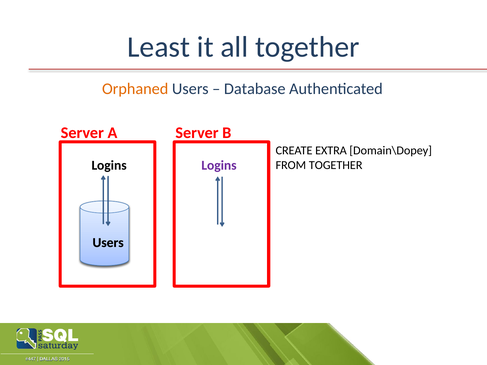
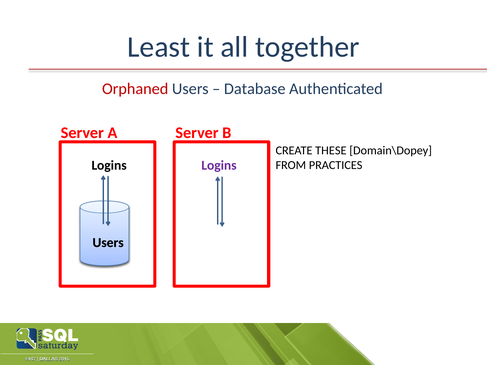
Orphaned colour: orange -> red (135, 89)
EXTRA: EXTRA -> THESE (331, 151)
FROM TOGETHER: TOGETHER -> PRACTICES (336, 165)
